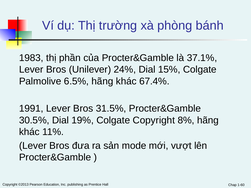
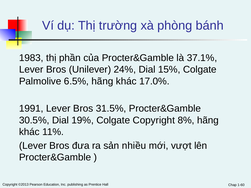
67.4%: 67.4% -> 17.0% (154, 81)
mode: mode -> nhiều (134, 146)
